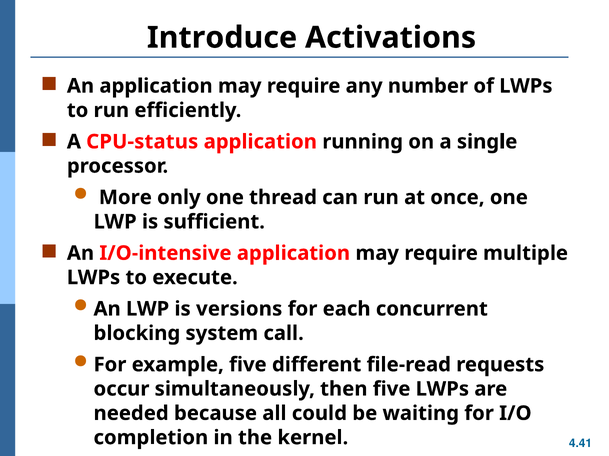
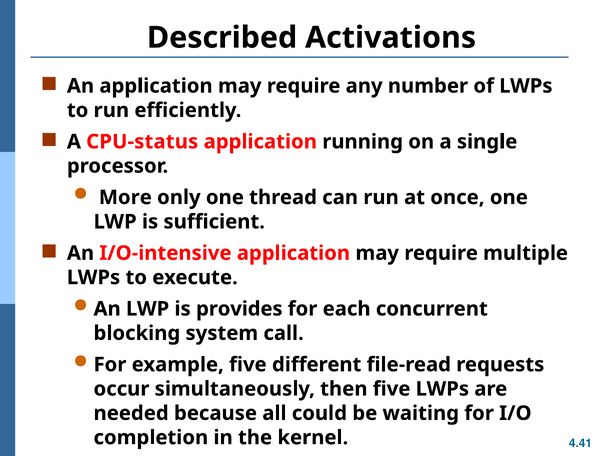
Introduce: Introduce -> Described (222, 38)
versions: versions -> provides (239, 309)
